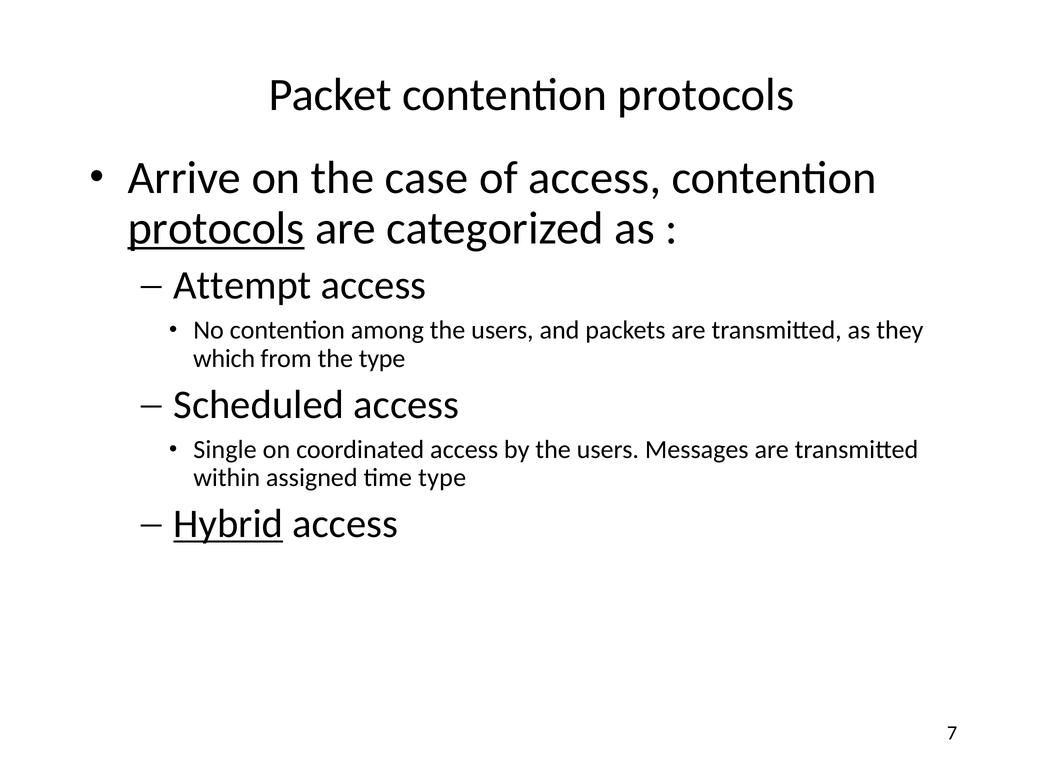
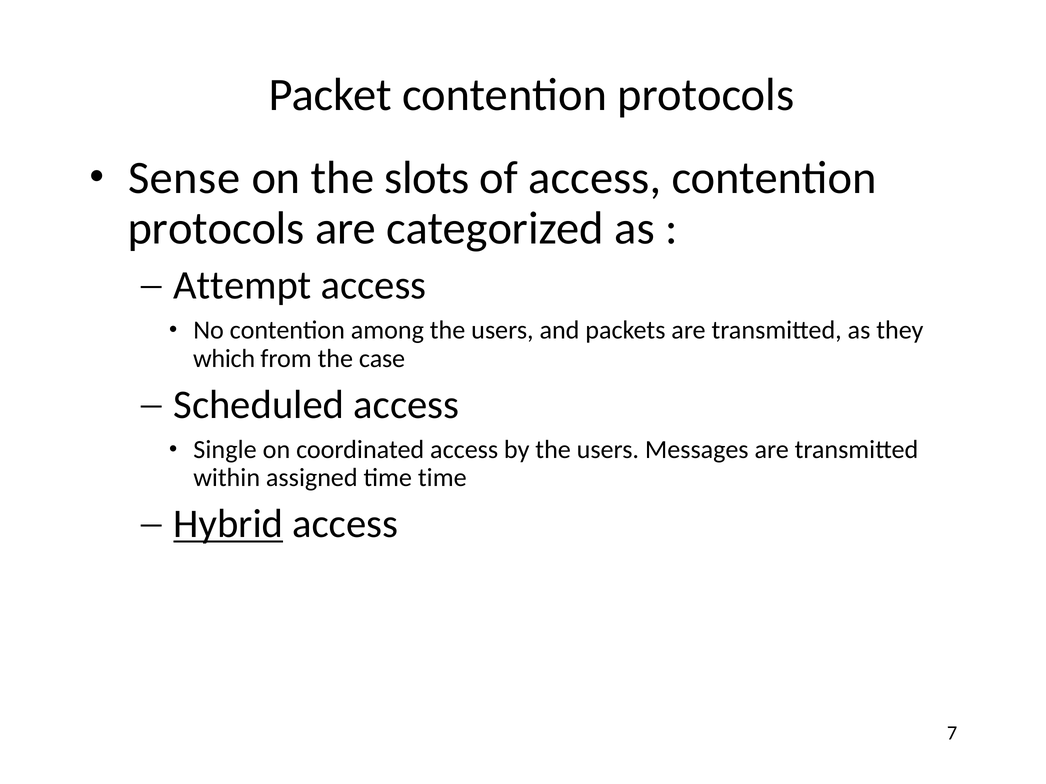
Arrive: Arrive -> Sense (184, 178)
case: case -> slots (427, 178)
protocols underline: present -> none (216, 228)
the type: type -> case (382, 359)
time type: type -> time (442, 478)
